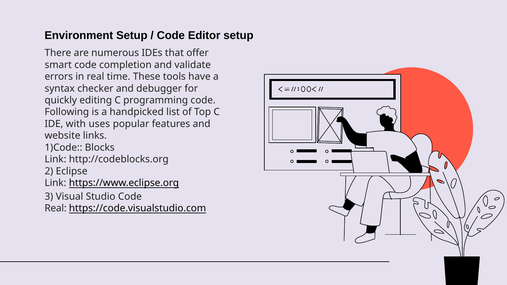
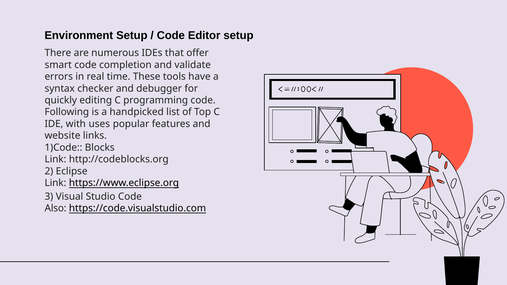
Real: Real -> Also (56, 208)
